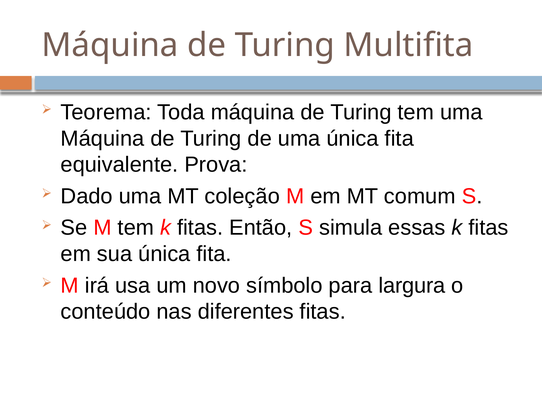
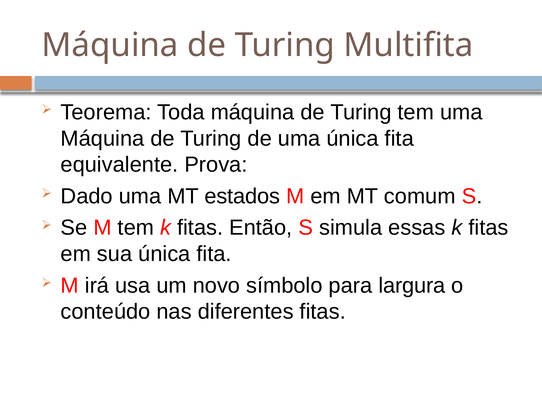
coleção: coleção -> estados (242, 196)
